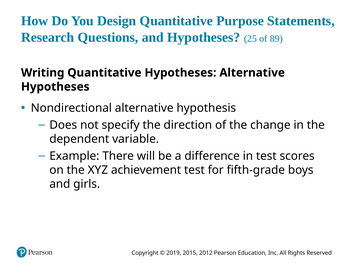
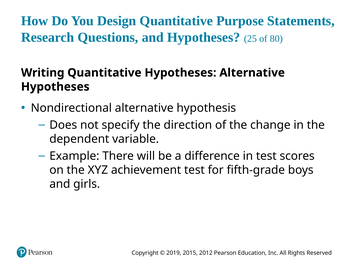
89: 89 -> 80 (276, 38)
